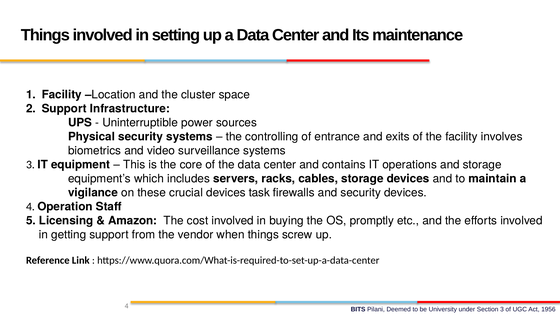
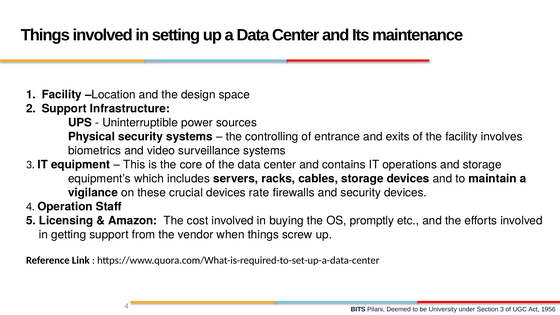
cluster: cluster -> design (198, 95)
task: task -> rate (259, 193)
